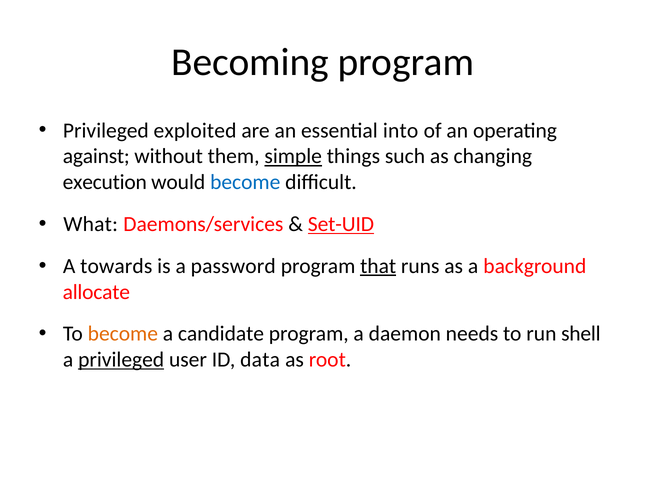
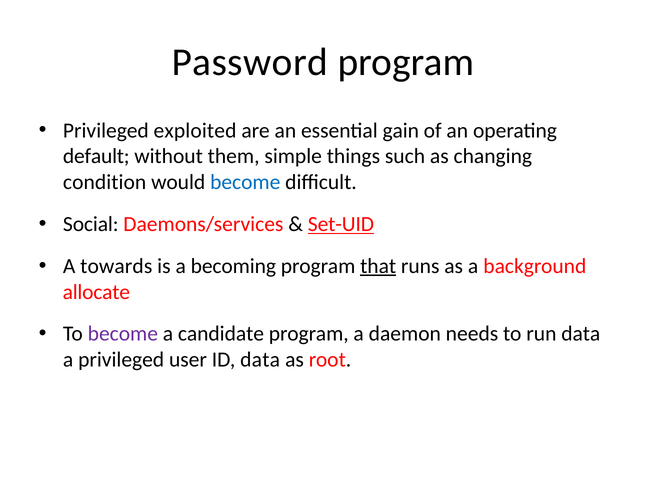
Becoming: Becoming -> Password (250, 63)
into: into -> gain (401, 131)
against: against -> default (96, 157)
simple underline: present -> none (293, 157)
execution: execution -> condition (105, 182)
What: What -> Social (91, 224)
password: password -> becoming (233, 266)
become colour: orange -> purple (123, 334)
run shell: shell -> data (581, 334)
privileged underline: present -> none (121, 360)
